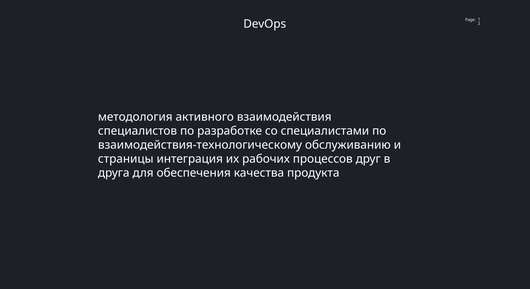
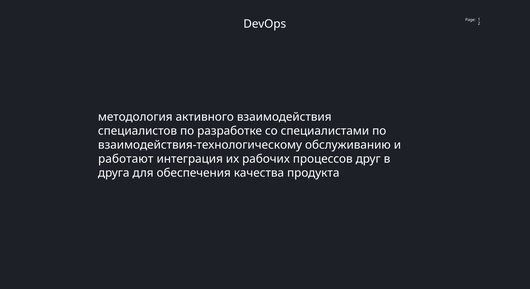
страницы: страницы -> работают (126, 159)
